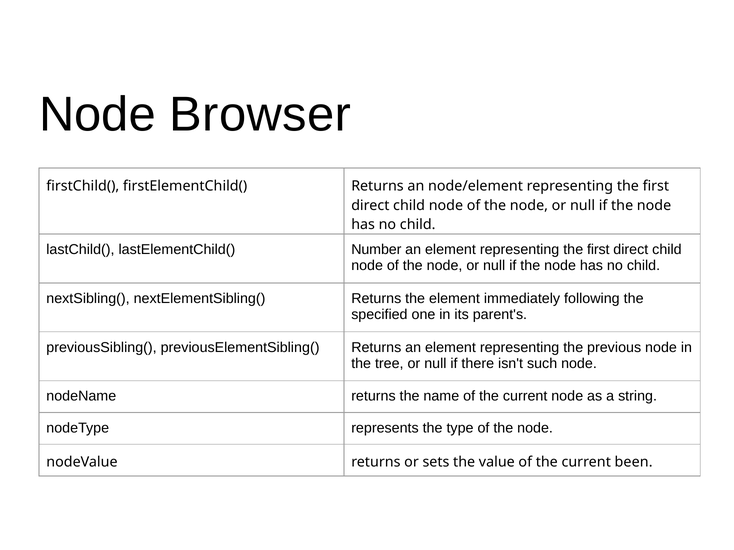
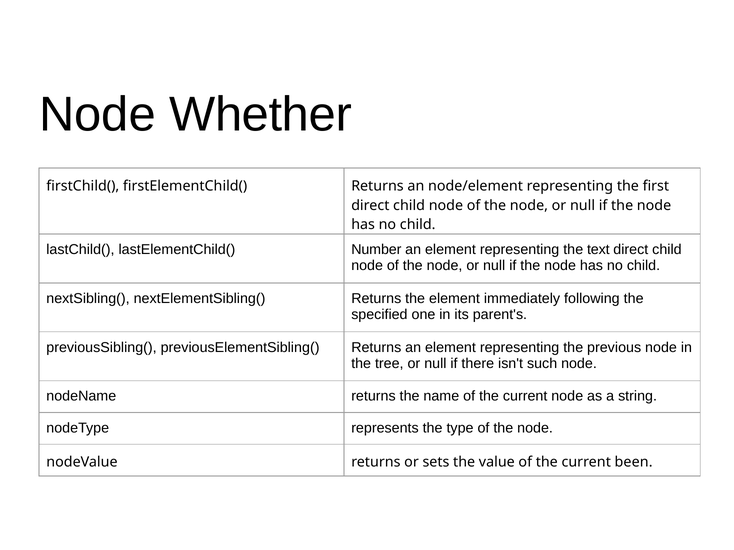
Browser: Browser -> Whether (261, 115)
element representing the first: first -> text (598, 250)
